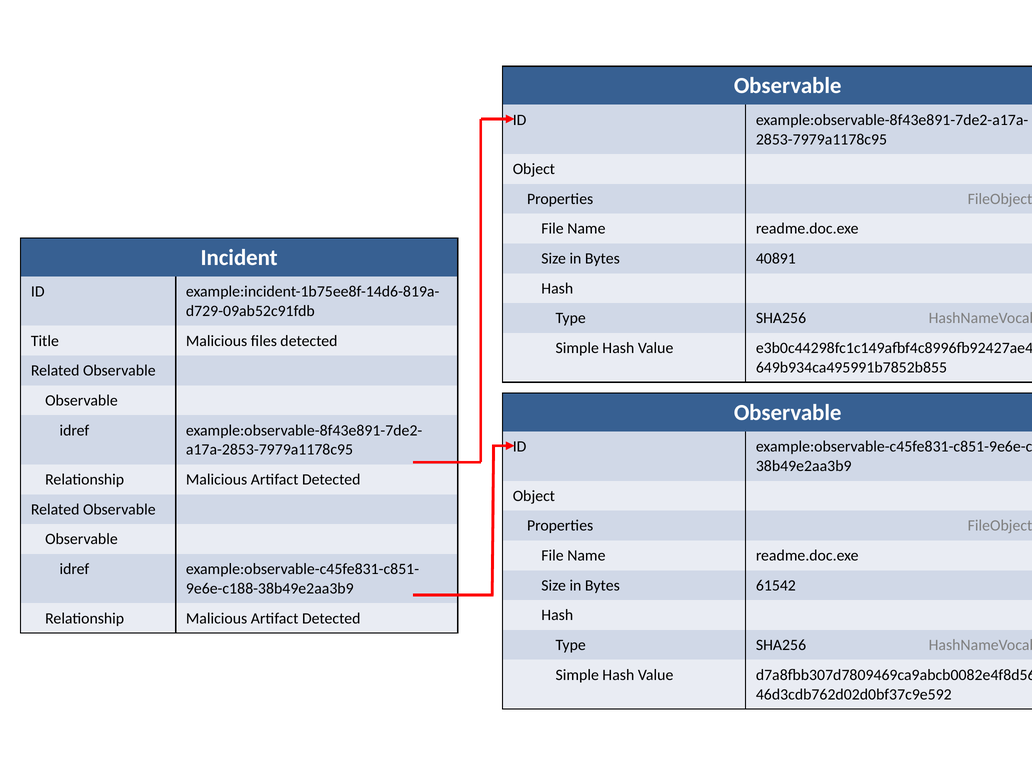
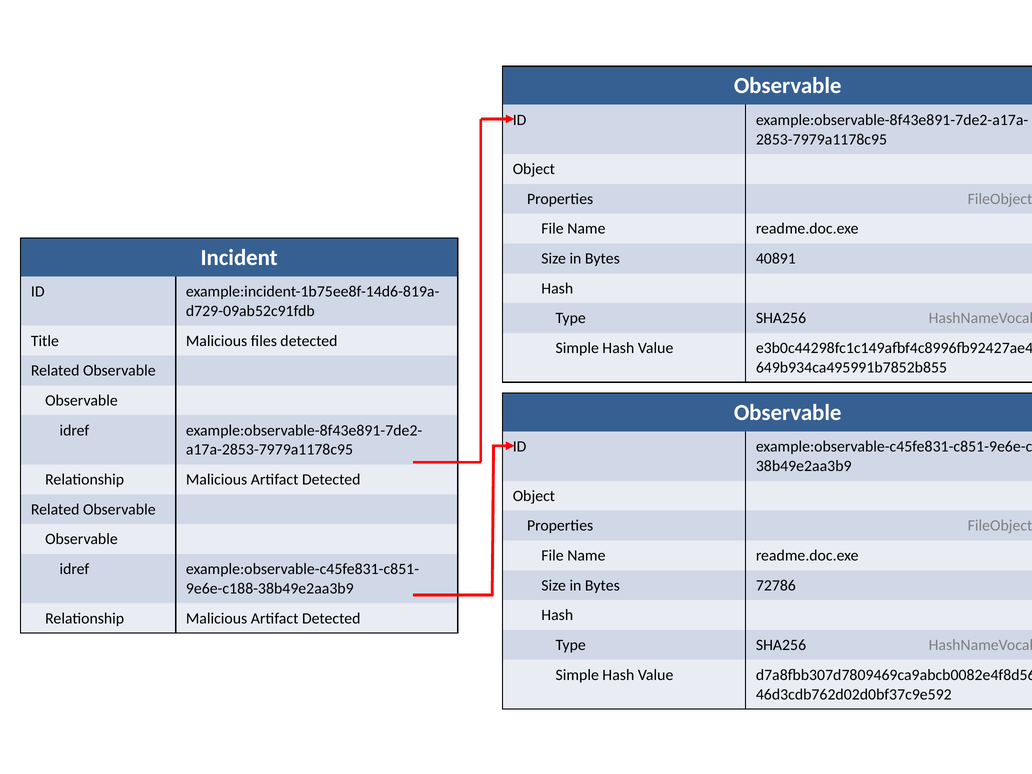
61542: 61542 -> 72786 (776, 585)
